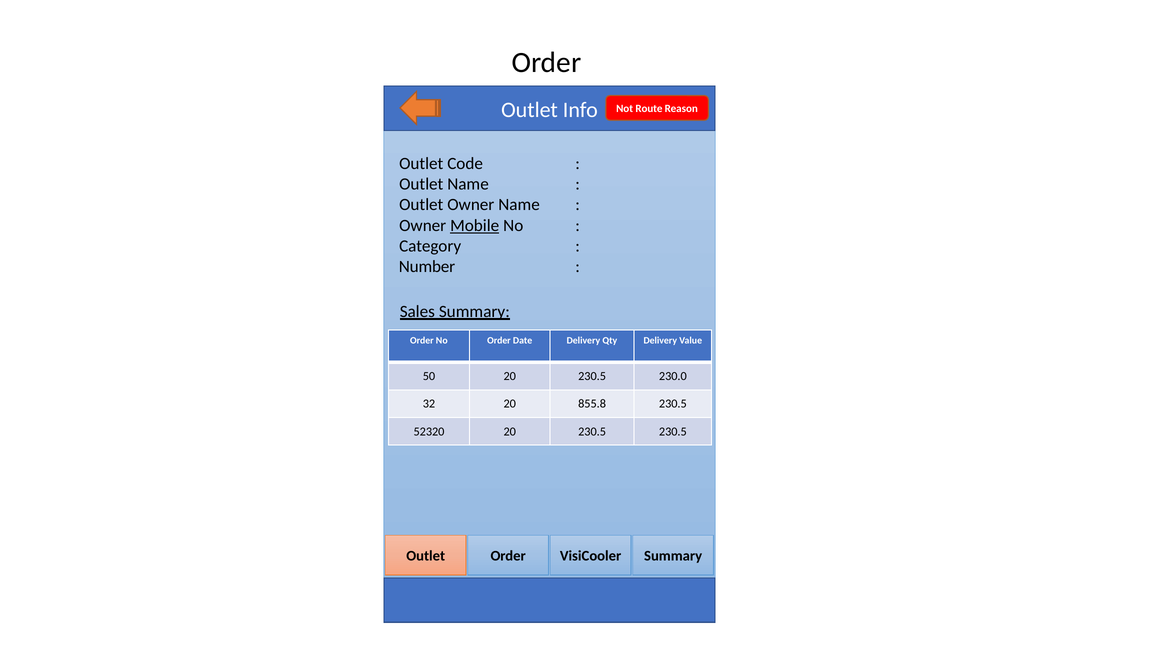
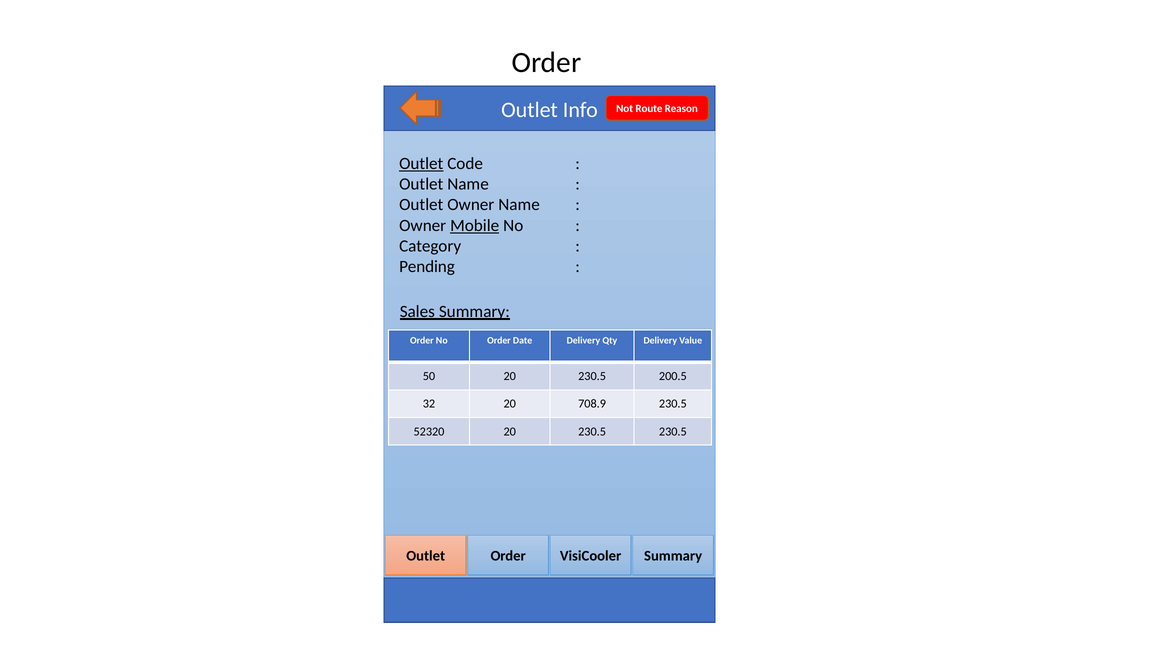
Outlet underline: none -> present (421, 164)
Number: Number -> Pending (427, 267)
230.0: 230.0 -> 200.5 (673, 376)
855.8: 855.8 -> 708.9 (592, 404)
